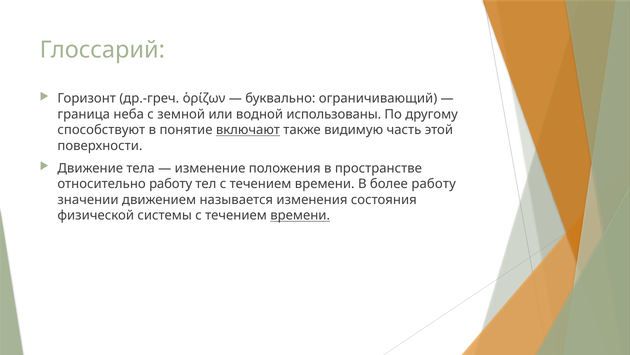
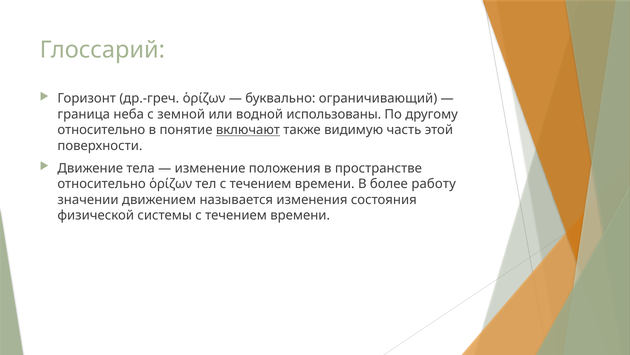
способствуют: способствуют -> относительно (101, 130)
относительно работу: работу -> ὁρίζων (171, 184)
времени underline: present -> none (300, 215)
